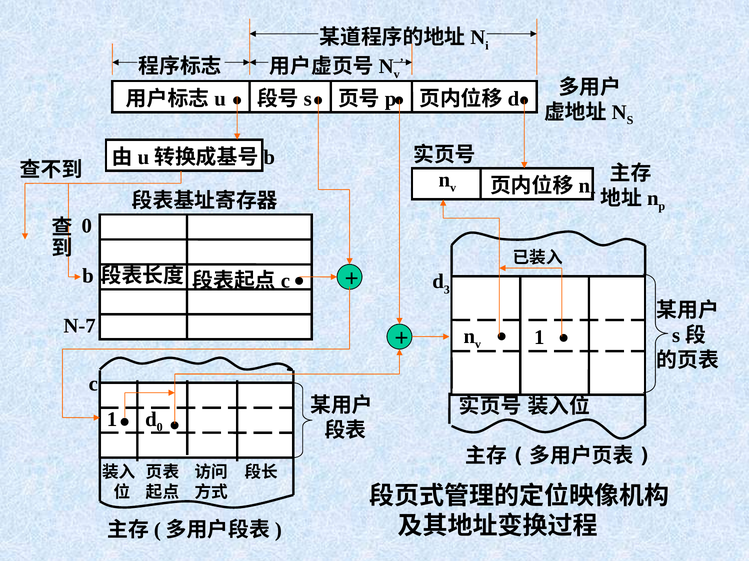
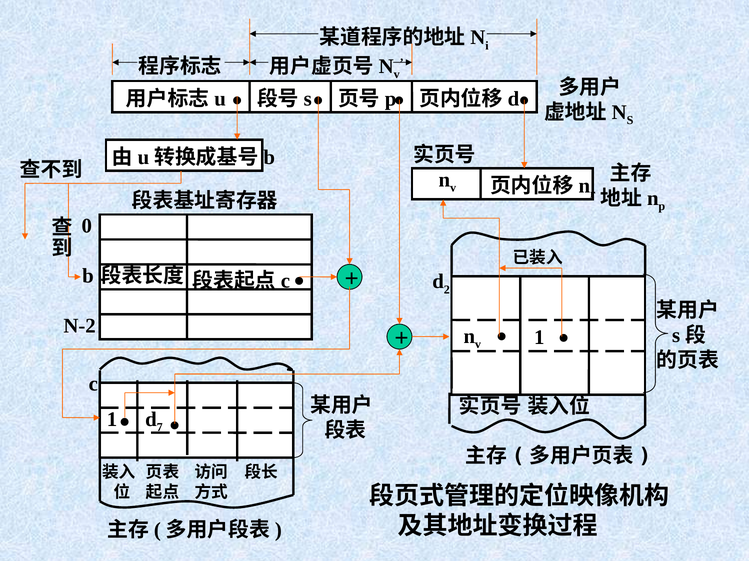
3: 3 -> 2 (447, 290)
N-7: N-7 -> N-2 (80, 326)
0: 0 -> 7 (160, 428)
